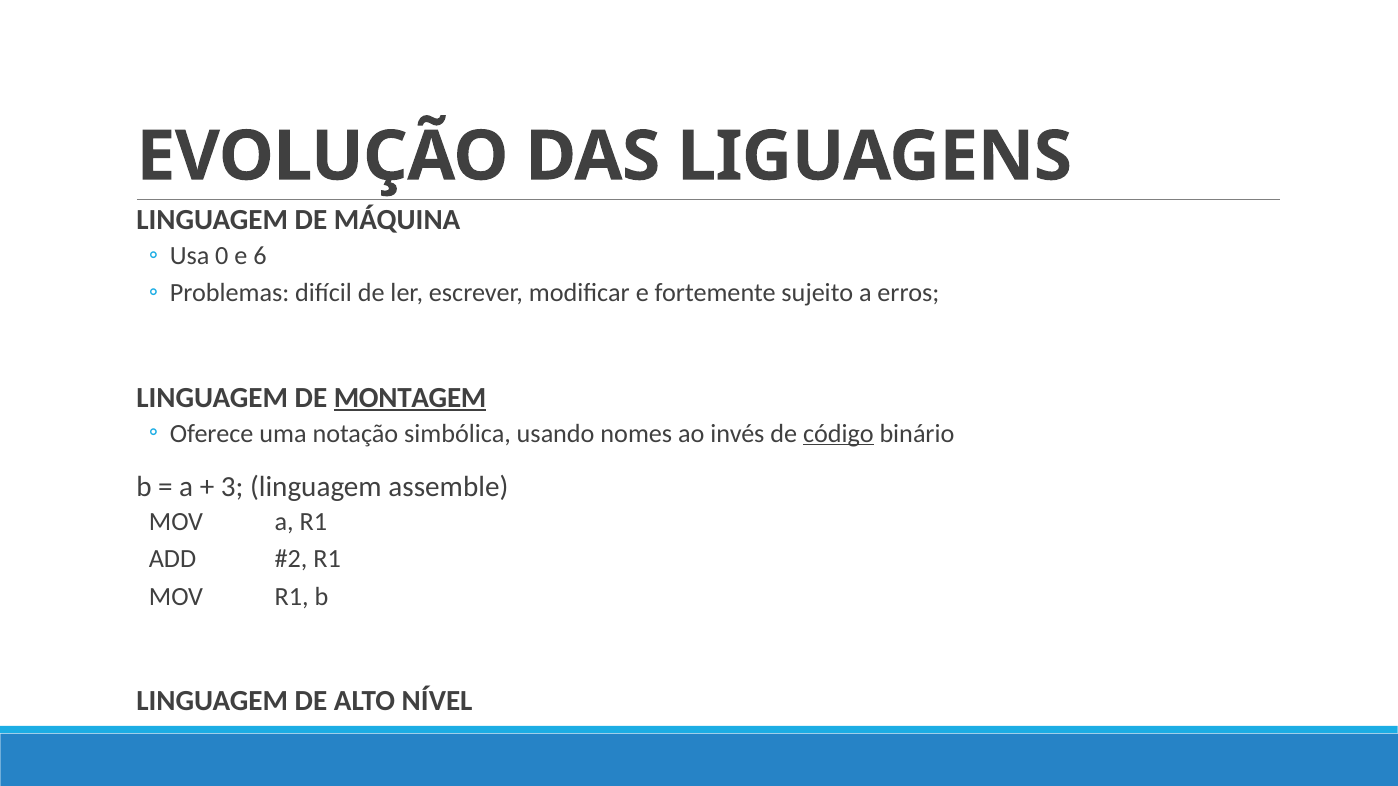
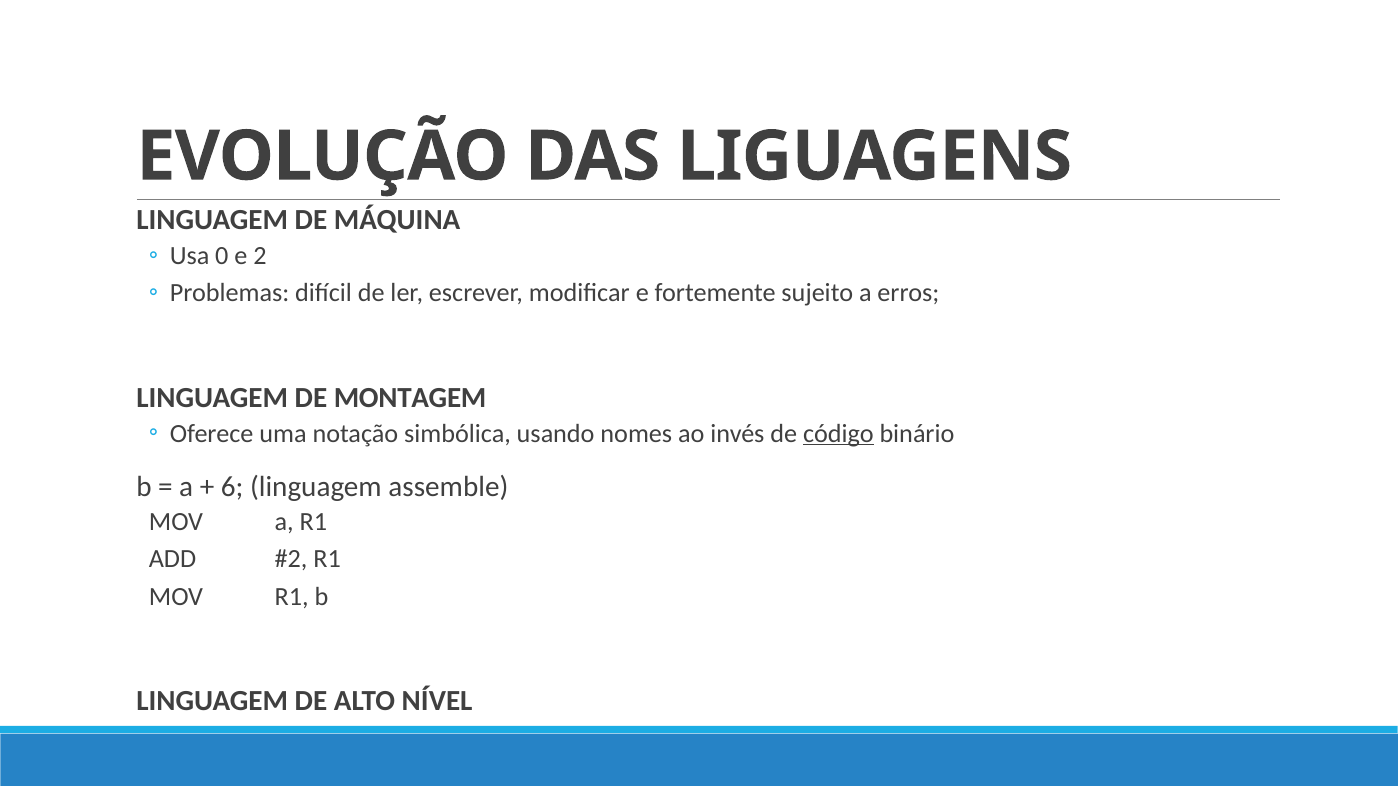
6: 6 -> 2 (260, 256)
MONTAGEM underline: present -> none (410, 398)
3: 3 -> 6 (232, 487)
